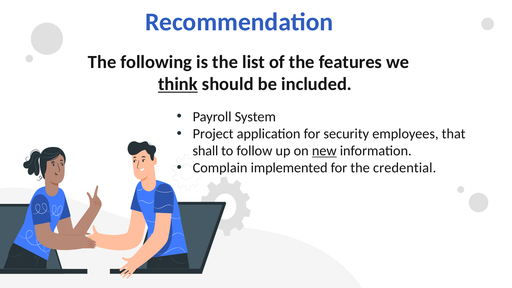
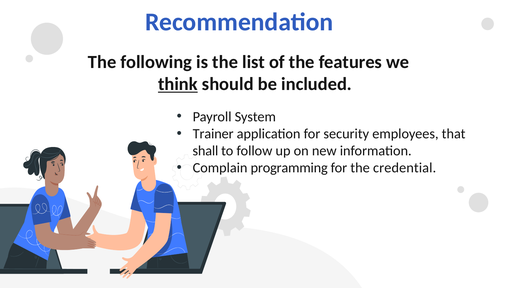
Project: Project -> Trainer (213, 134)
new underline: present -> none (324, 151)
implemented: implemented -> programming (289, 168)
